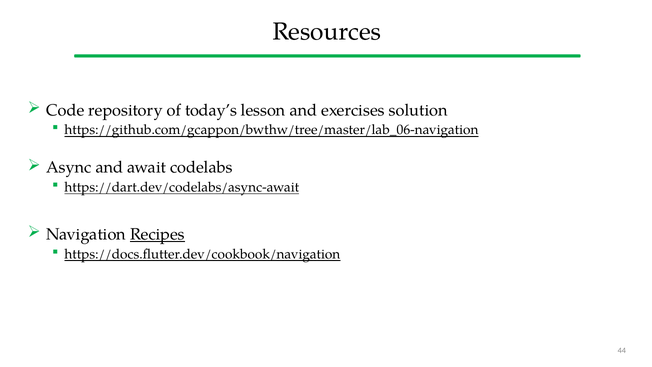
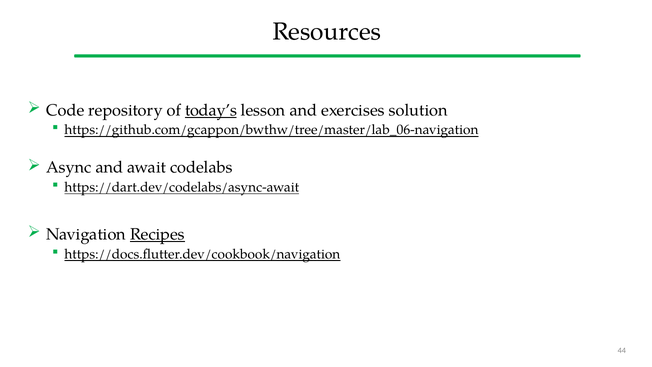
today’s underline: none -> present (211, 110)
